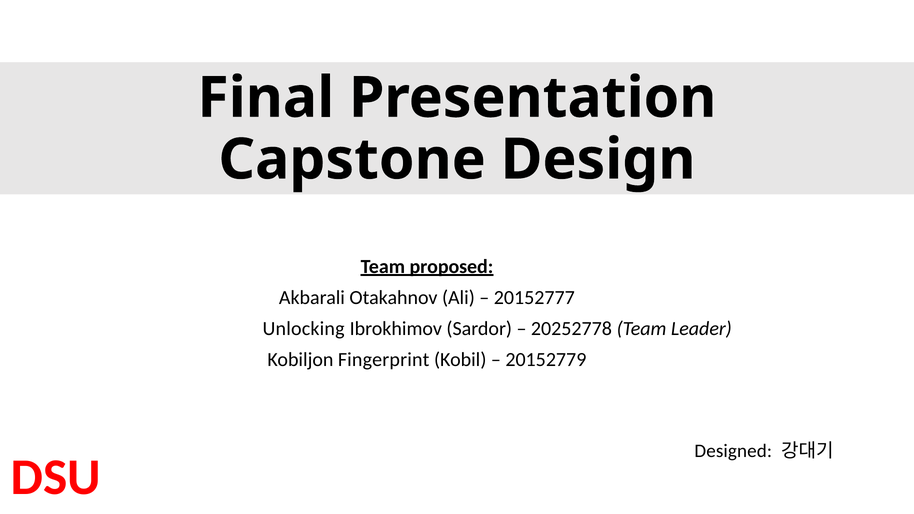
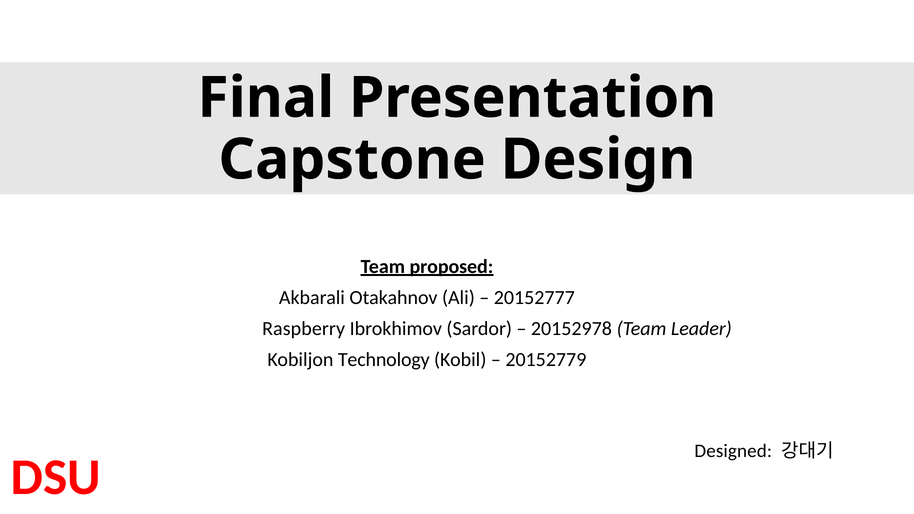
Unlocking: Unlocking -> Raspberry (304, 329)
20252778: 20252778 -> 20152978 (571, 329)
Fingerprint: Fingerprint -> Technology (384, 360)
